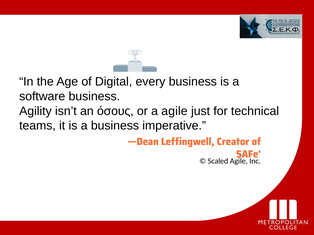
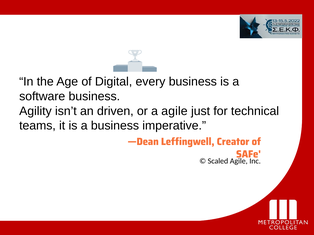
όσους: όσους -> driven (115, 111)
